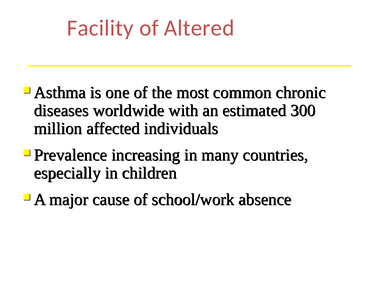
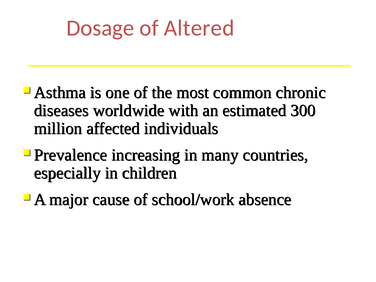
Facility: Facility -> Dosage (100, 28)
